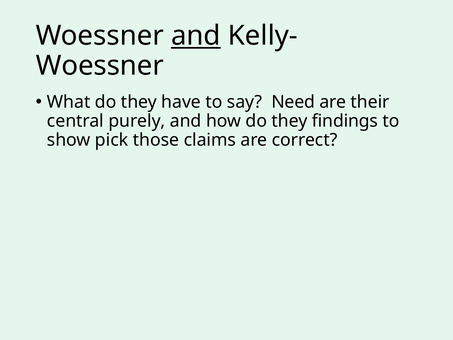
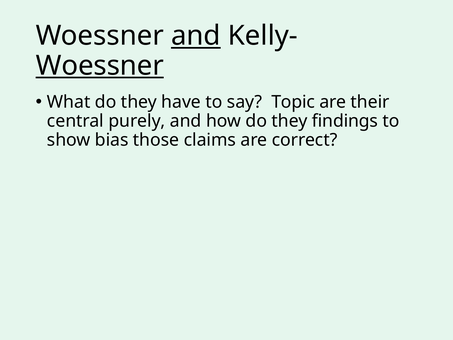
Woessner underline: none -> present (100, 66)
Need: Need -> Topic (293, 102)
pick: pick -> bias (112, 140)
